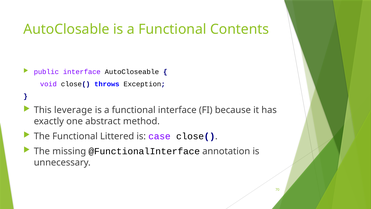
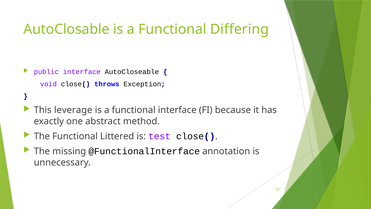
Contents: Contents -> Differing (240, 29)
case: case -> test (159, 136)
